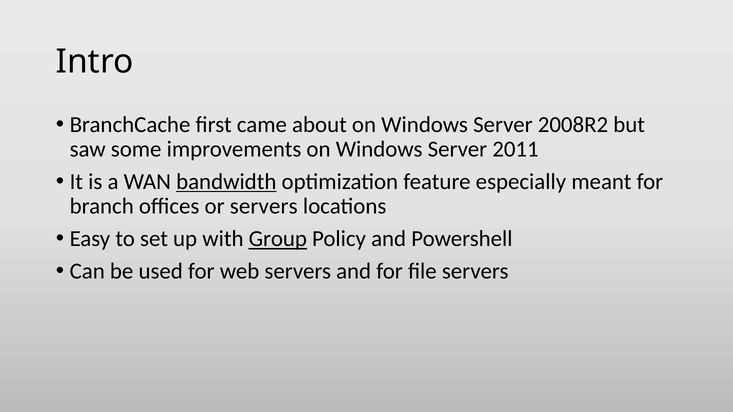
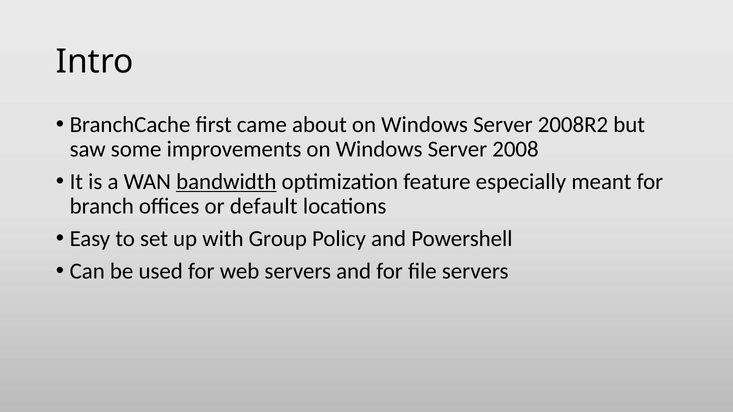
2011: 2011 -> 2008 (515, 149)
or servers: servers -> default (264, 207)
Group underline: present -> none (278, 239)
